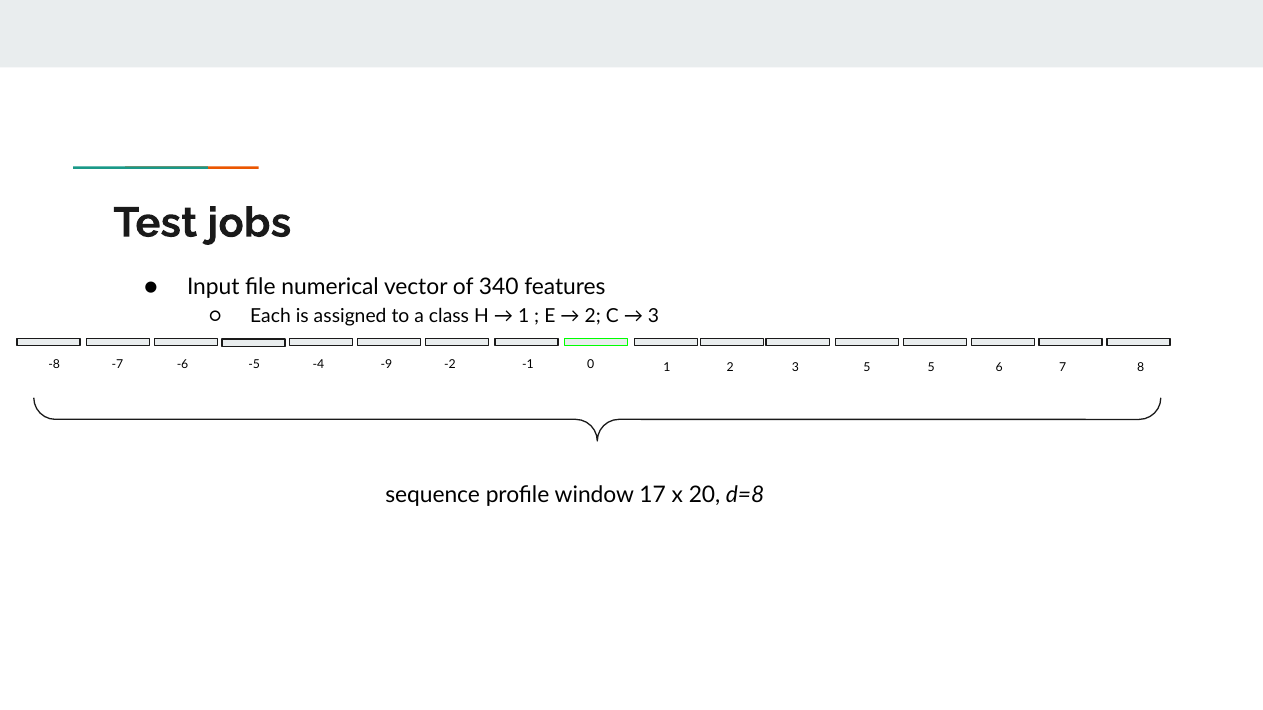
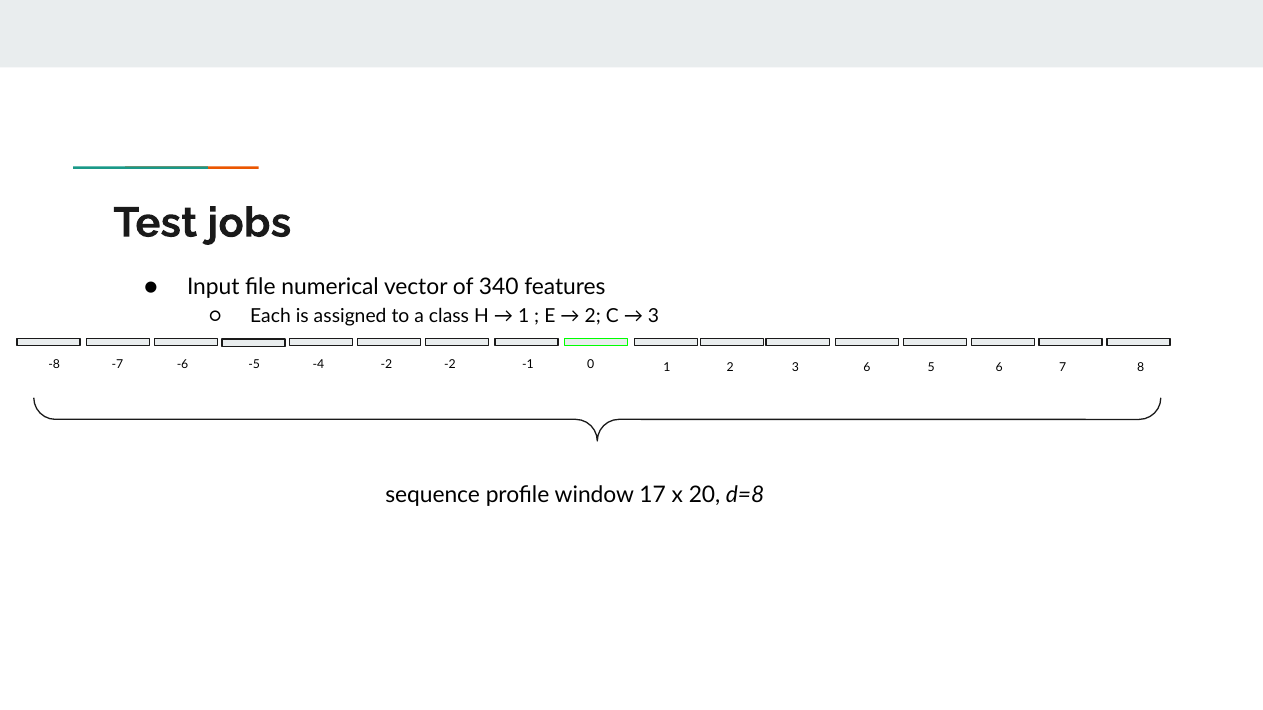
-4 -9: -9 -> -2 (387, 365)
3 5: 5 -> 6 (867, 368)
